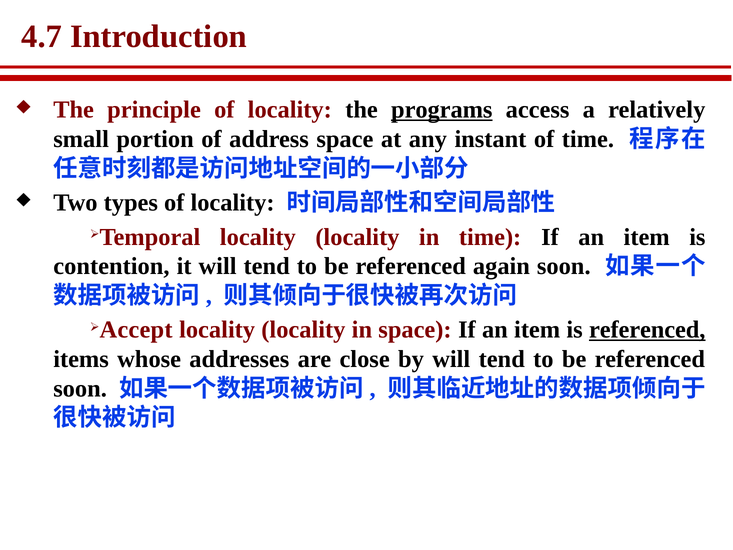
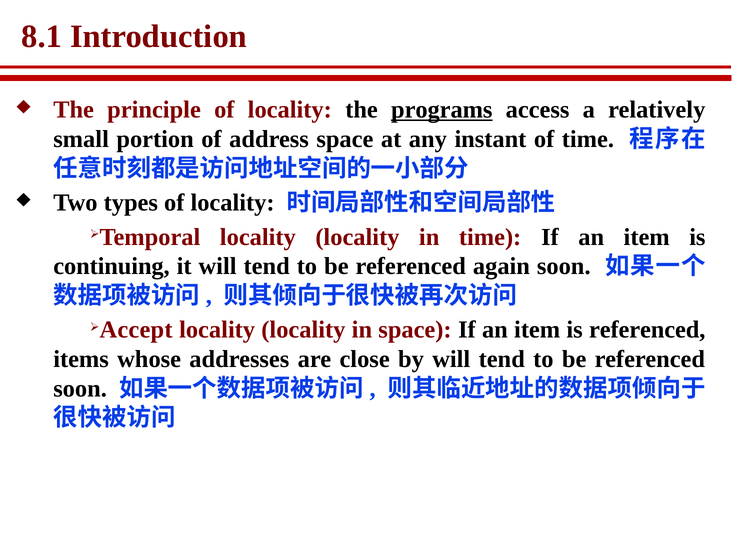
4.7: 4.7 -> 8.1 (42, 37)
contention: contention -> continuing (112, 266)
referenced underline: present -> none (647, 330)
